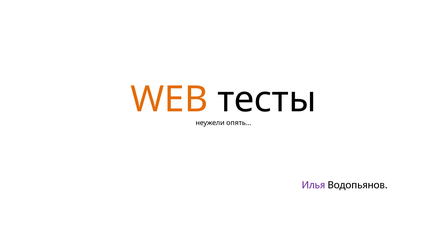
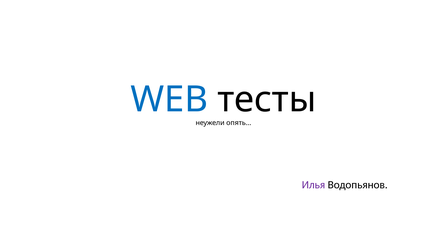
WEB colour: orange -> blue (169, 100)
